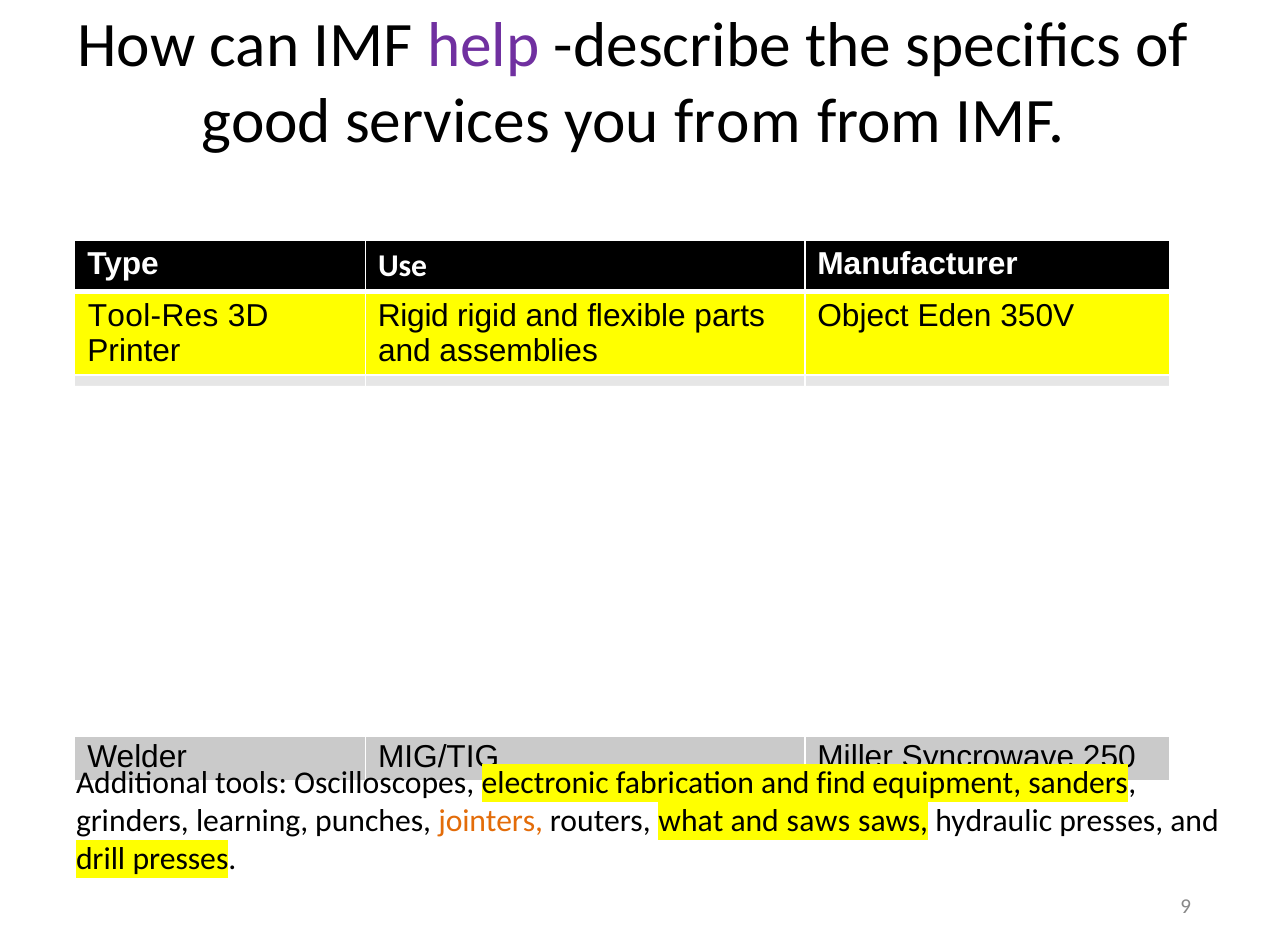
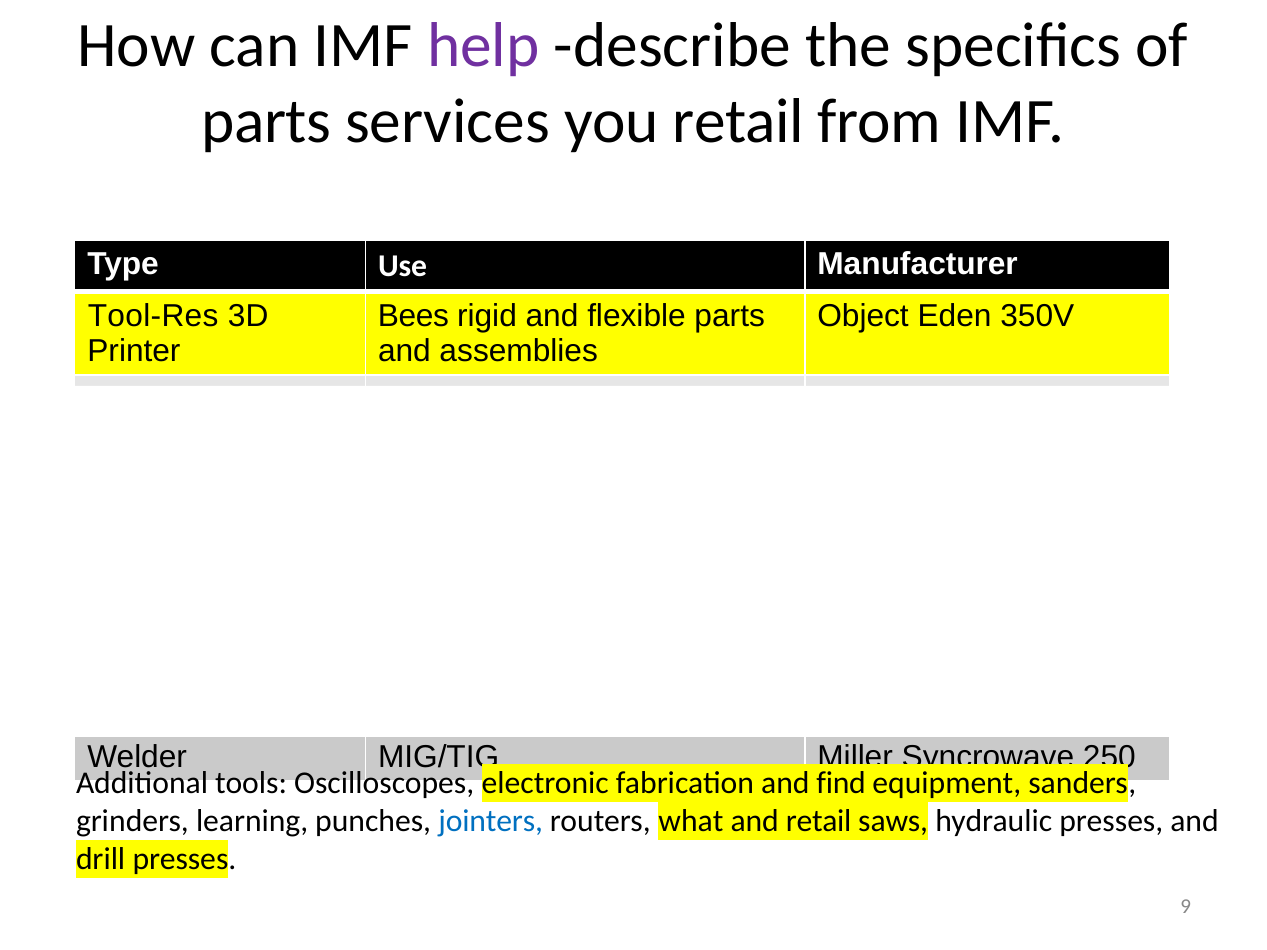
good: good -> parts (266, 122)
you from: from -> retail (738, 122)
Rigid: Rigid -> Bees (413, 316)
jointers colour: orange -> blue (491, 821)
and saws: saws -> retail (819, 821)
